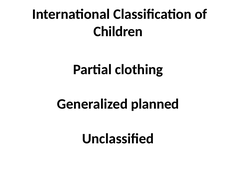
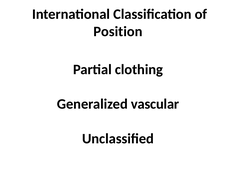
Children: Children -> Position (118, 31)
planned: planned -> vascular (155, 104)
